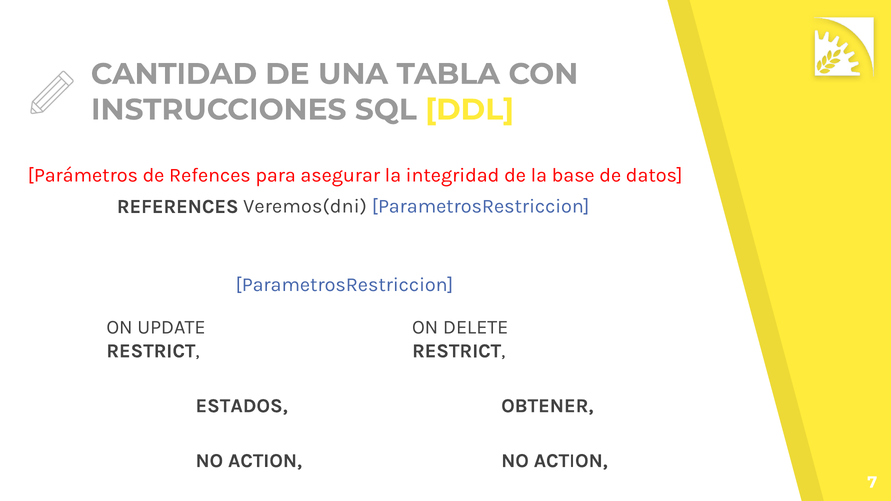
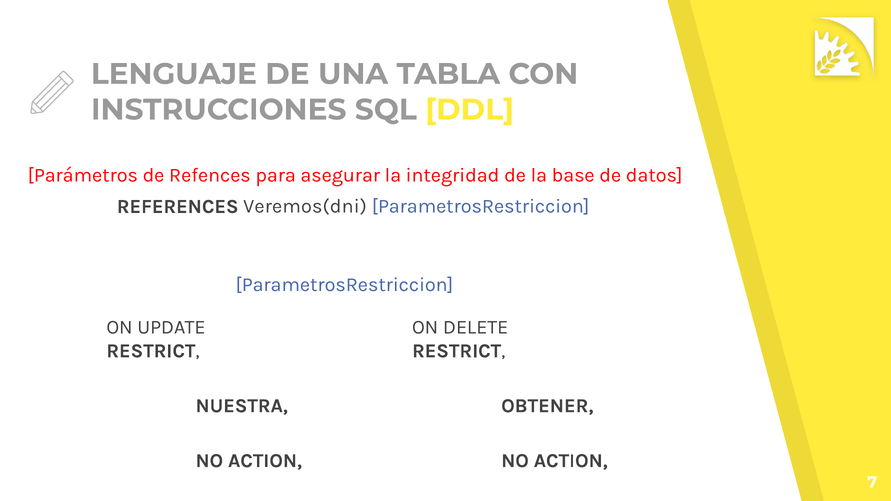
CANTIDAD: CANTIDAD -> LENGUAJE (174, 74)
ESTADOS: ESTADOS -> NUESTRA (242, 406)
